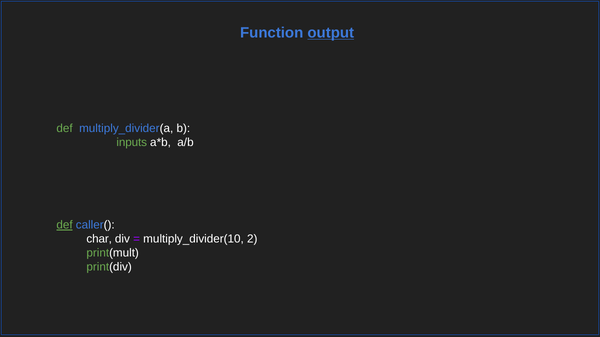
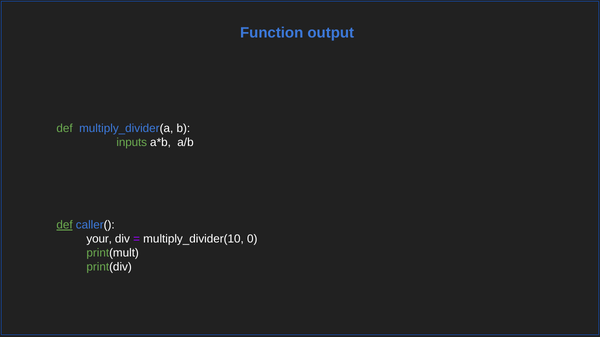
output underline: present -> none (331, 33)
char: char -> your (99, 239)
2: 2 -> 0 (252, 239)
